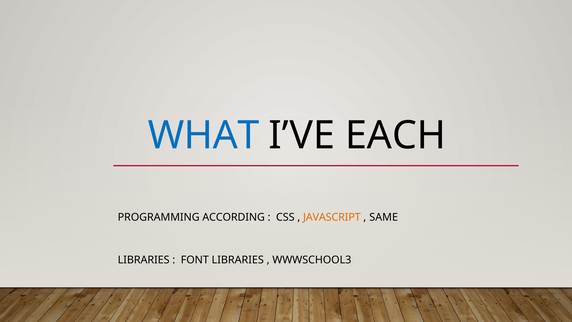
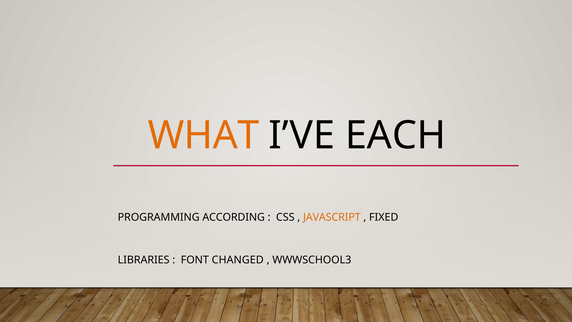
WHAT colour: blue -> orange (204, 135)
SAME: SAME -> FIXED (384, 217)
FONT LIBRARIES: LIBRARIES -> CHANGED (238, 260)
